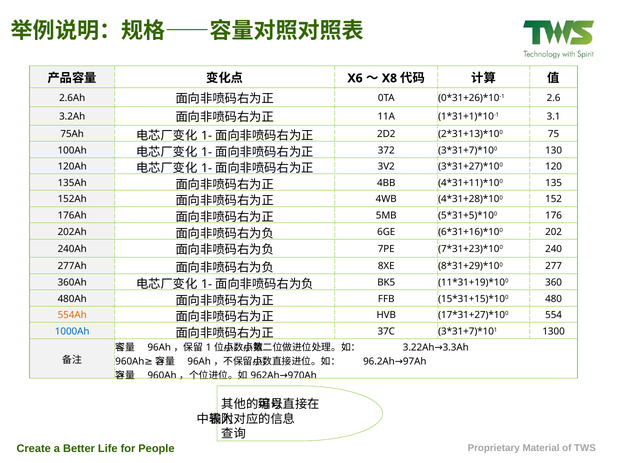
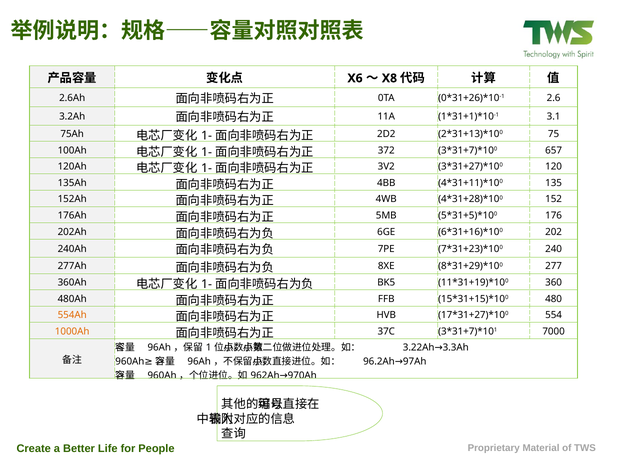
130: 130 -> 657 (554, 150)
1000Ah colour: blue -> orange (72, 332)
1300: 1300 -> 7000 (554, 332)
